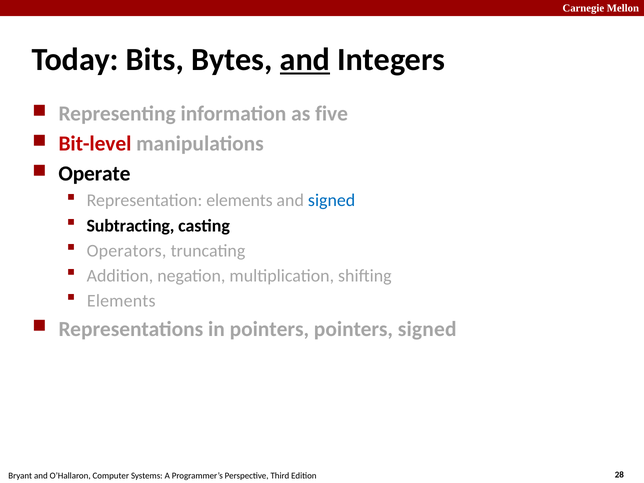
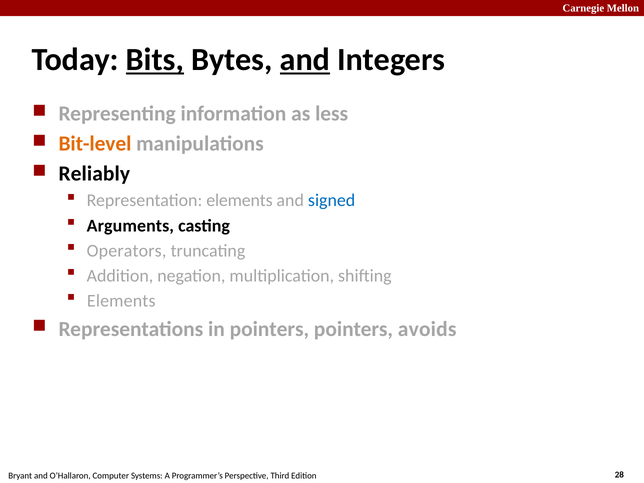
Bits underline: none -> present (155, 60)
five: five -> less (332, 114)
Bit-level colour: red -> orange (95, 144)
Operate: Operate -> Reliably (94, 174)
Subtracting: Subtracting -> Arguments (130, 226)
pointers signed: signed -> avoids (427, 329)
